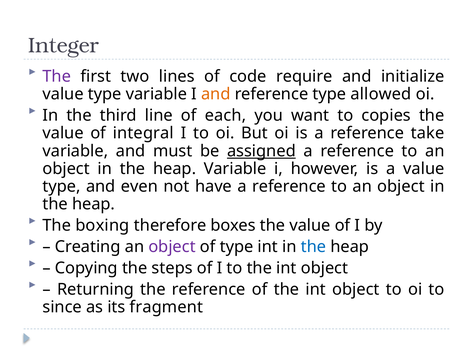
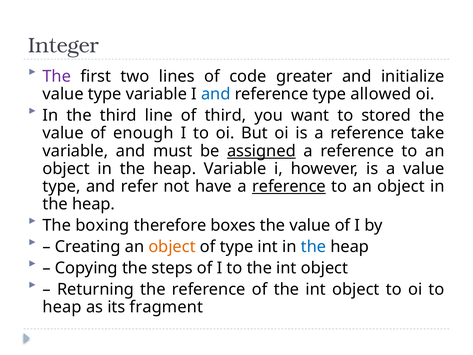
require: require -> greater (304, 76)
and colour: orange -> blue (216, 94)
of each: each -> third (225, 115)
copies: copies -> stored (386, 115)
integral: integral -> enough (143, 133)
even: even -> refer (140, 186)
reference underline: none -> present (289, 186)
object colour: purple -> orange (172, 247)
since: since -> heap (62, 307)
